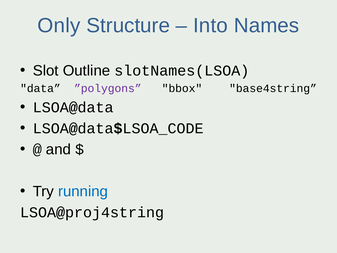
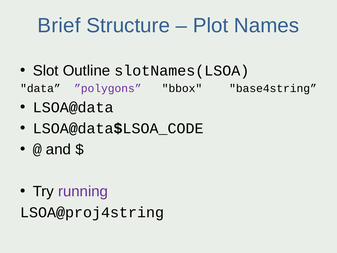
Only: Only -> Brief (59, 26)
Into: Into -> Plot (211, 26)
running colour: blue -> purple (83, 191)
